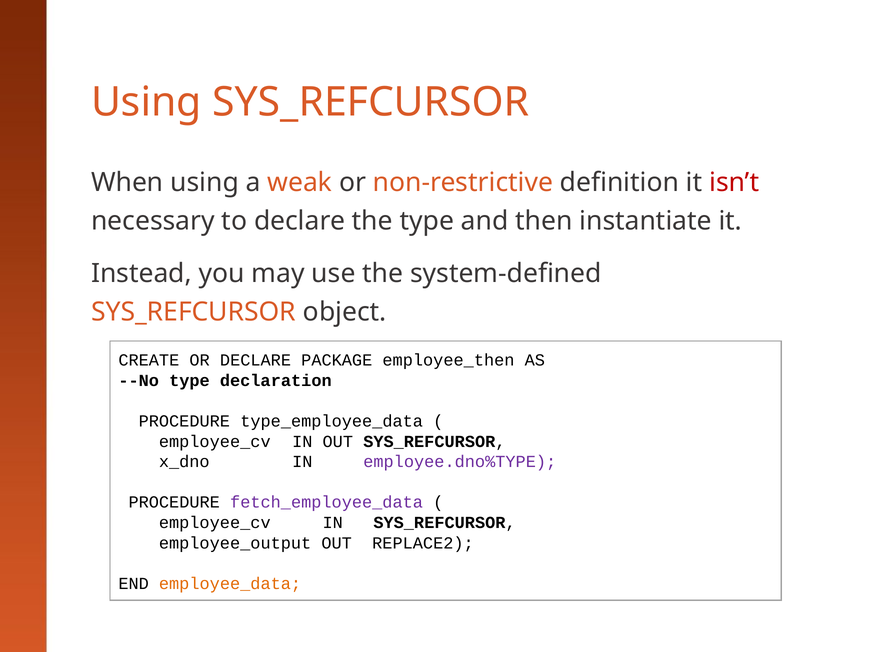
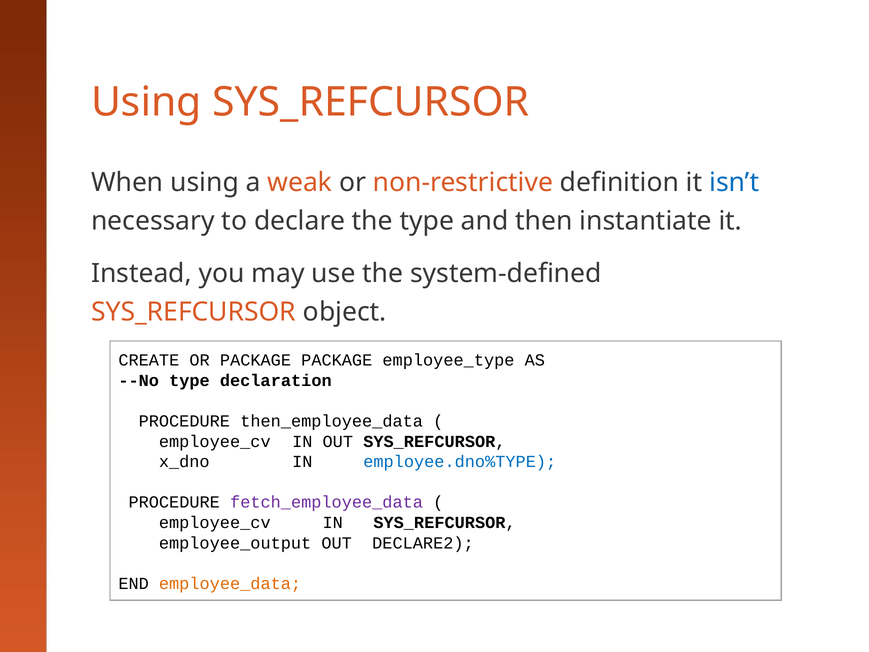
isn’t colour: red -> blue (734, 183)
OR DECLARE: DECLARE -> PACKAGE (256, 360)
employee_then: employee_then -> employee_type (448, 360)
type_employee_data: type_employee_data -> then_employee_data (332, 421)
employee.dno%TYPE colour: purple -> blue (460, 462)
REPLACE2: REPLACE2 -> DECLARE2 (423, 543)
